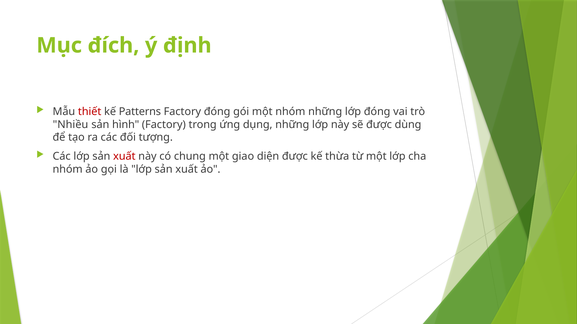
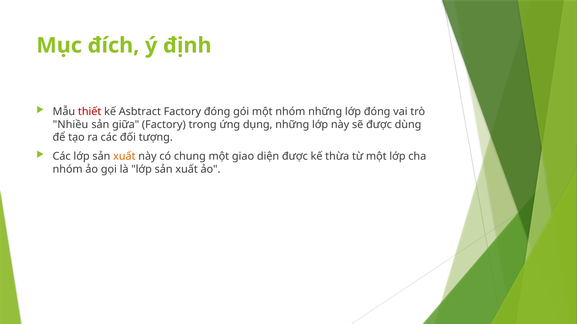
Patterns: Patterns -> Asbtract (140, 112)
hình: hình -> giữa (126, 125)
xuất colour: red -> orange (124, 157)
